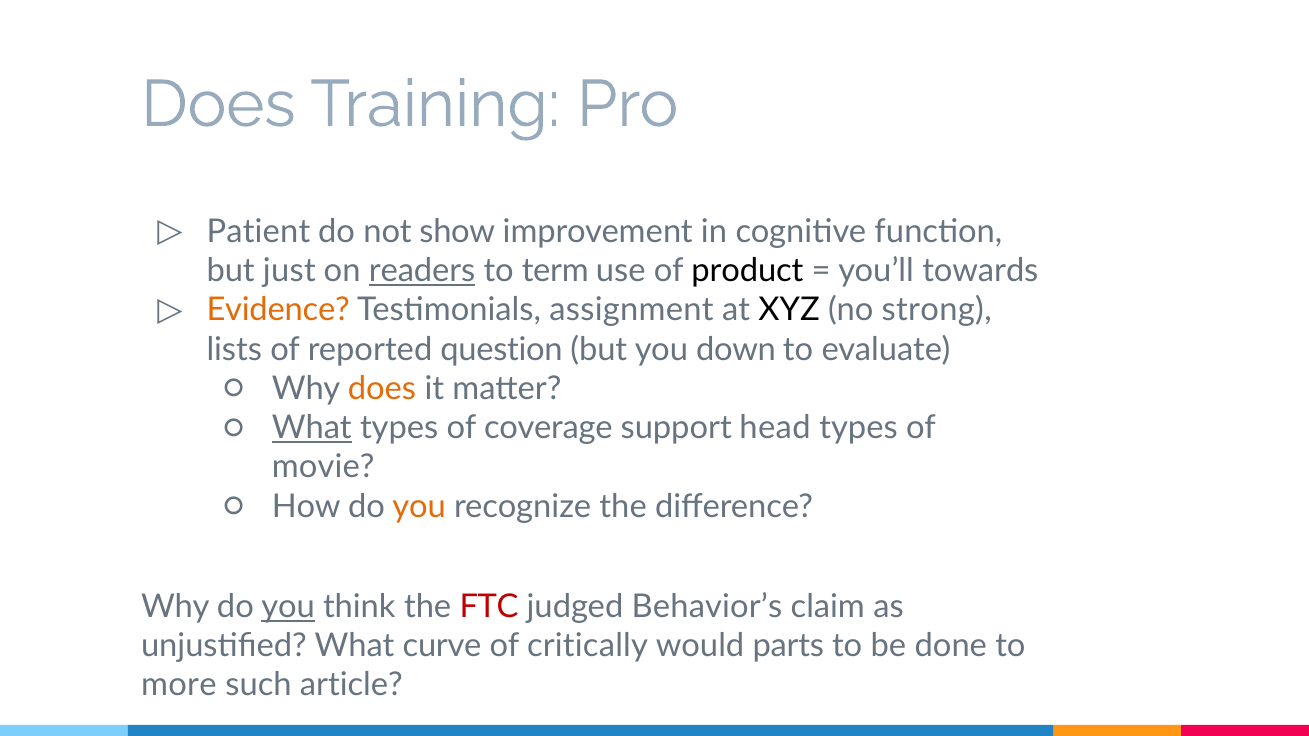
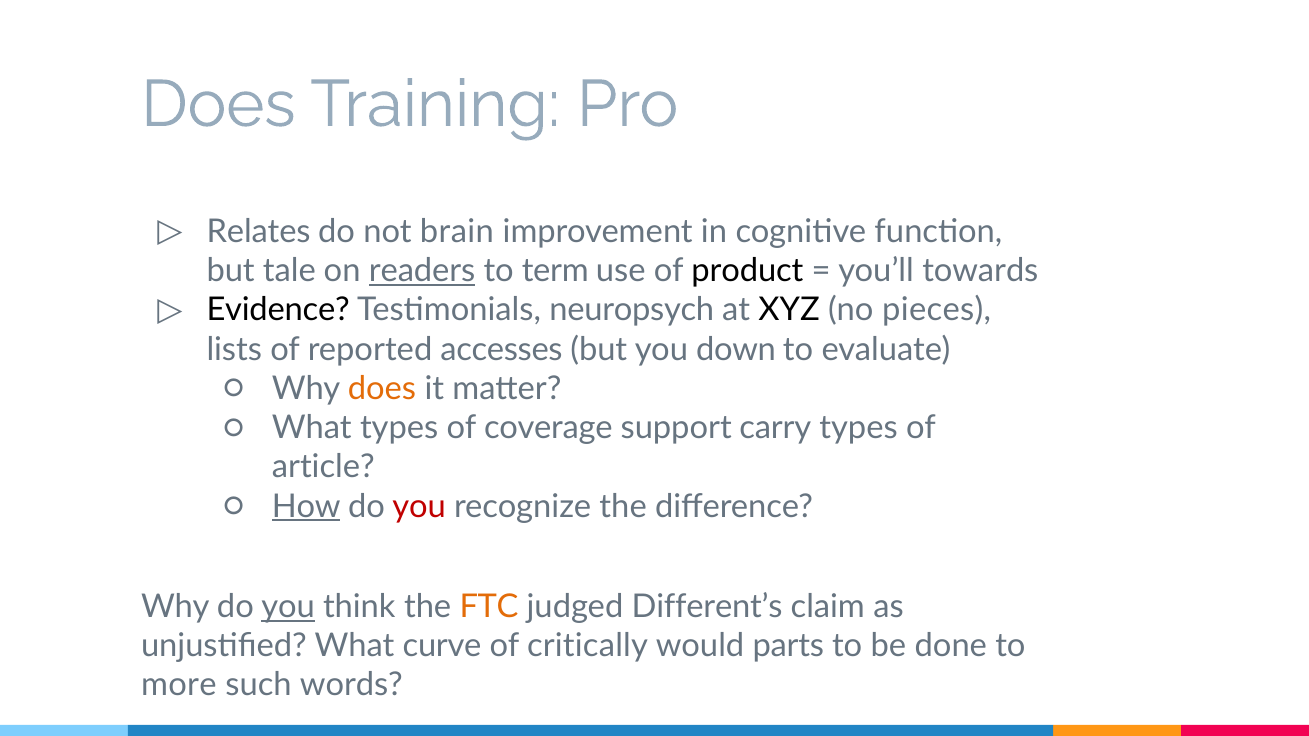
Patient: Patient -> Relates (259, 232)
show: show -> brain (457, 232)
just: just -> tale (289, 271)
Evidence colour: orange -> black (278, 310)
assignment: assignment -> neuropsych (632, 310)
strong: strong -> pieces (937, 310)
question: question -> accesses (502, 349)
What underline: present -> none (312, 428)
head: head -> carry (775, 428)
movie: movie -> article (323, 467)
How underline: none -> present (306, 507)
you colour: orange -> red (419, 507)
FTC colour: red -> orange (489, 607)
Behavior’s: Behavior’s -> Different’s (707, 607)
article: article -> words (351, 685)
